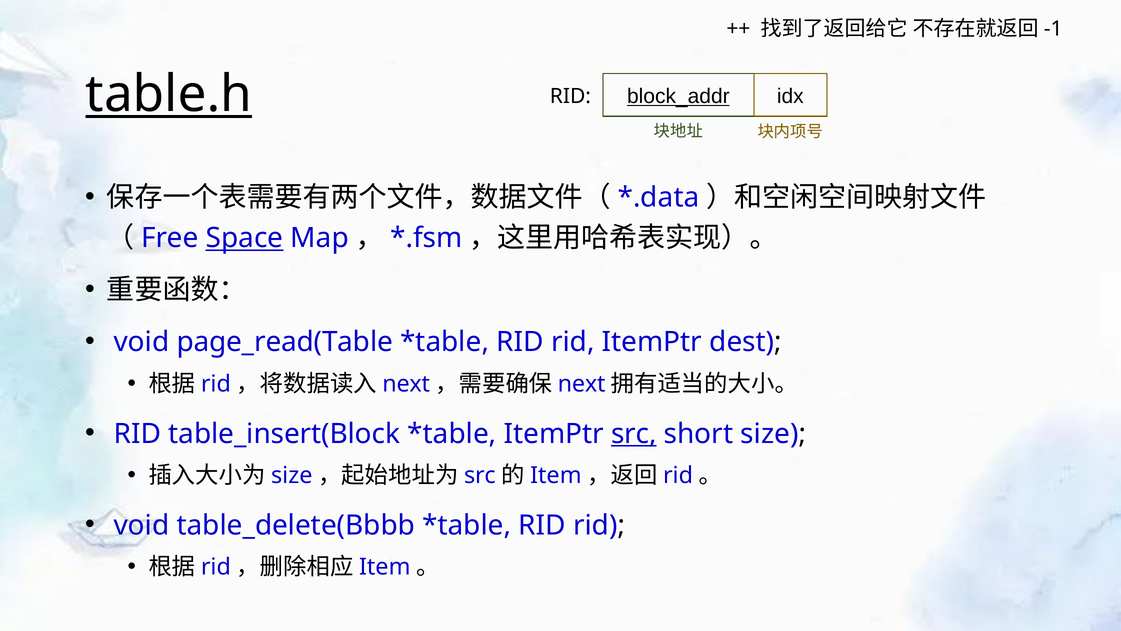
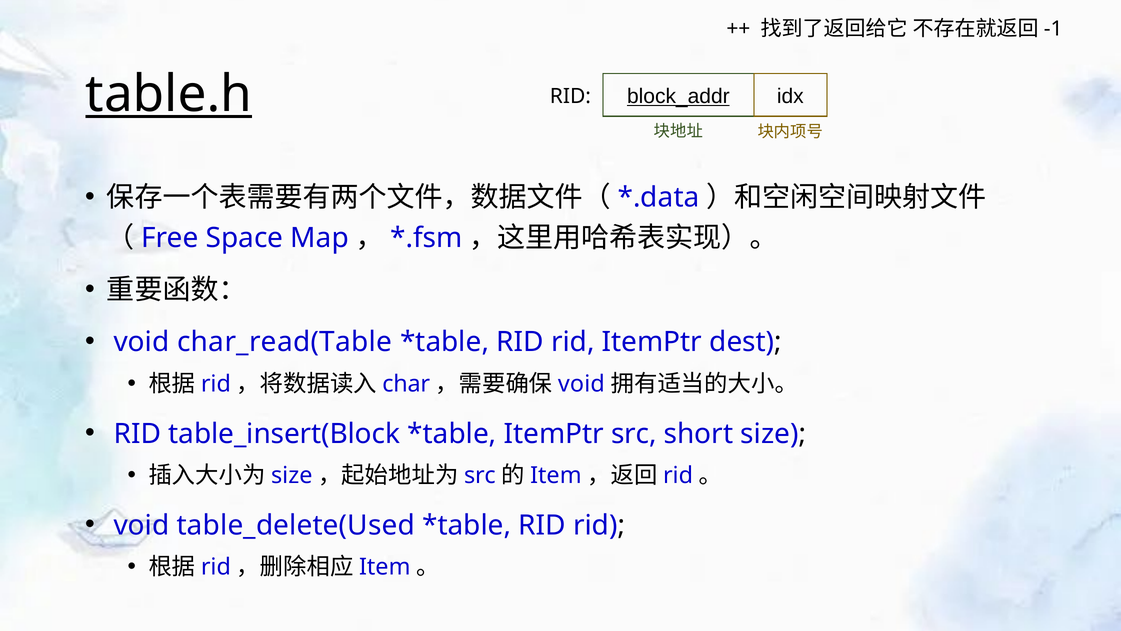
Space underline: present -> none (244, 238)
page_read(Table: page_read(Table -> char_read(Table (285, 342)
next: next -> char (406, 384)
next: next -> void (581, 384)
src underline: present -> none (634, 433)
table_delete(Bbbb: table_delete(Bbbb -> table_delete(Used (296, 525)
